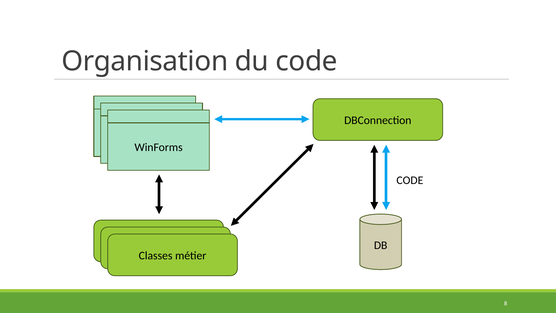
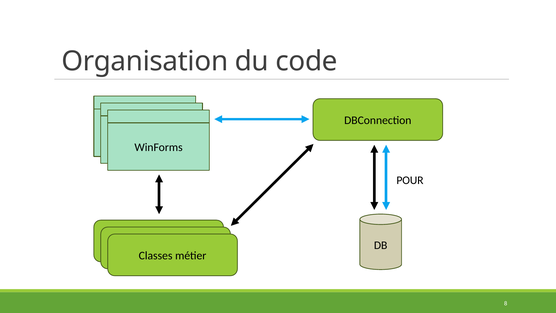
CODE: CODE -> POUR (410, 180)
